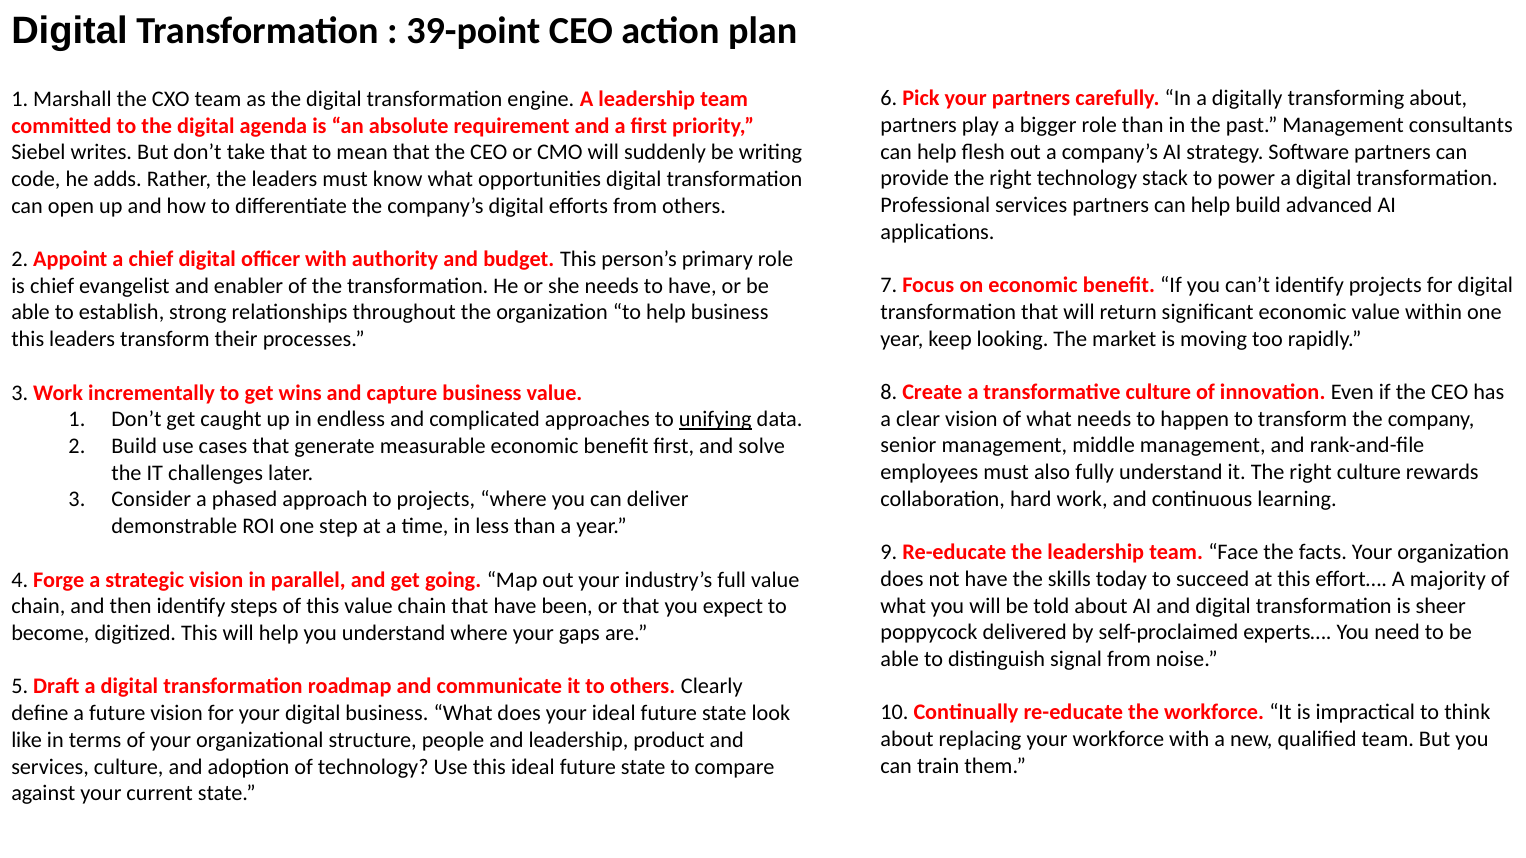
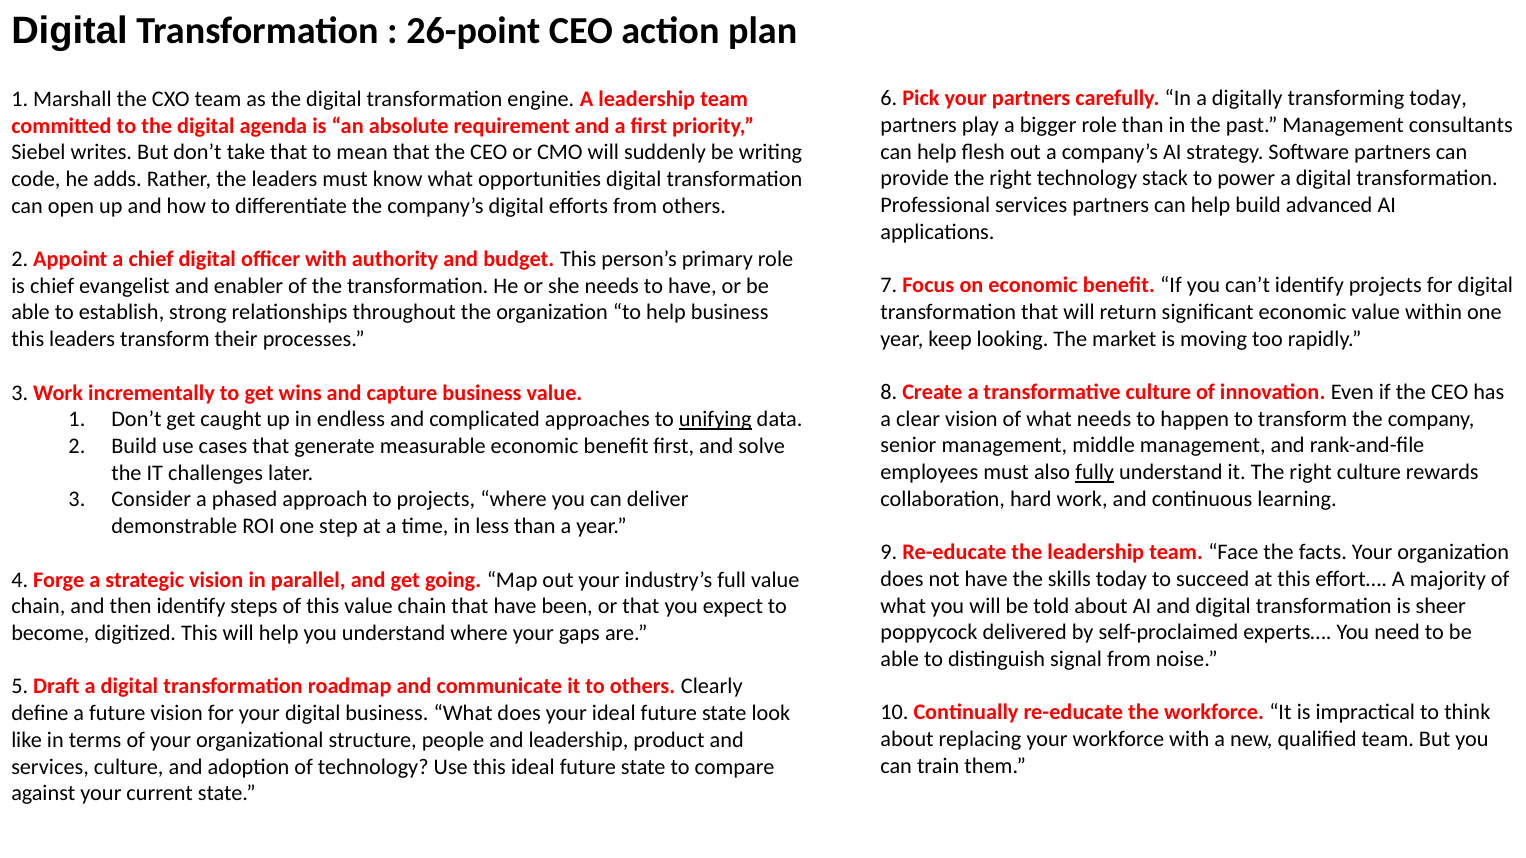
39-point: 39-point -> 26-point (473, 31)
transforming about: about -> today (1438, 98)
fully underline: none -> present (1095, 472)
